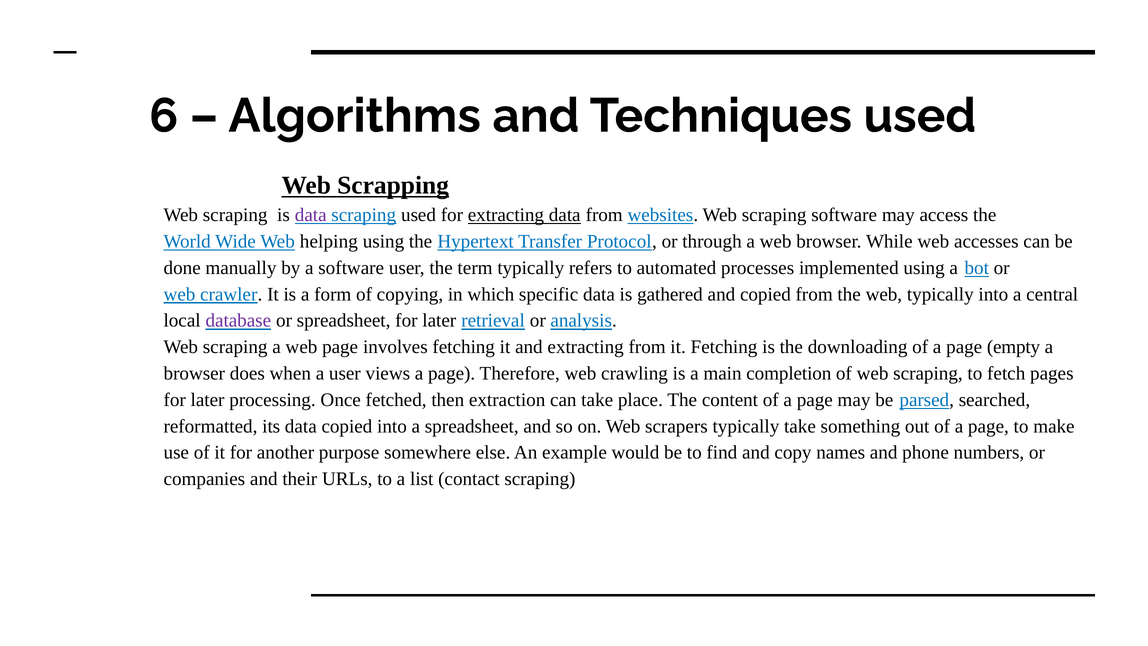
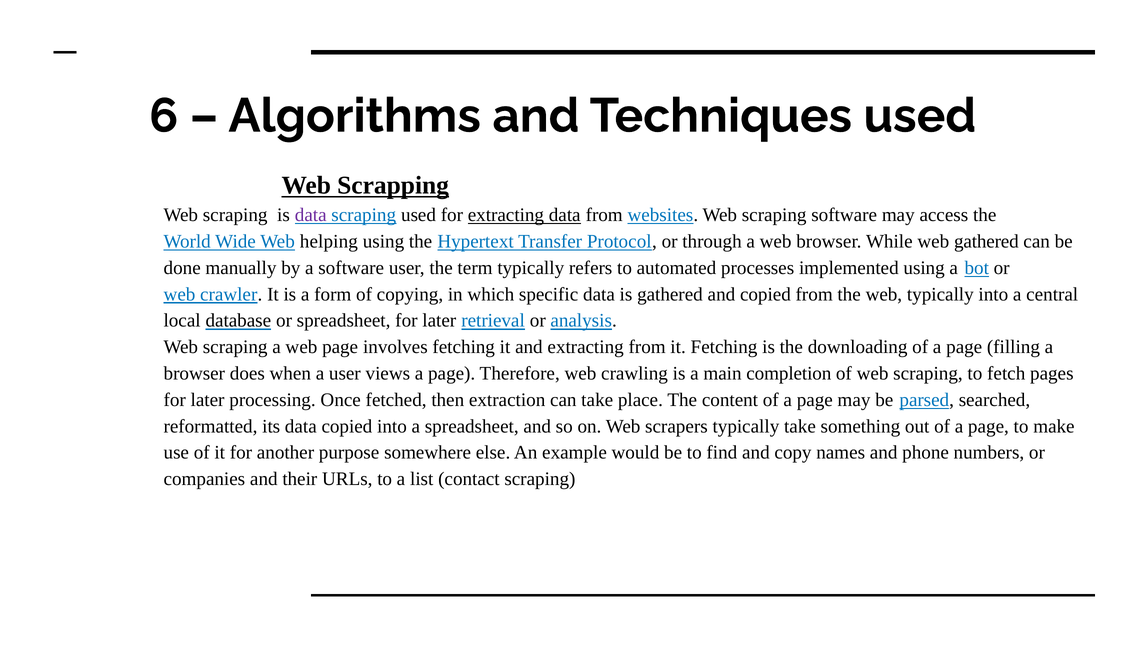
web accesses: accesses -> gathered (986, 241)
database colour: purple -> black (238, 321)
empty: empty -> filling (1013, 347)
